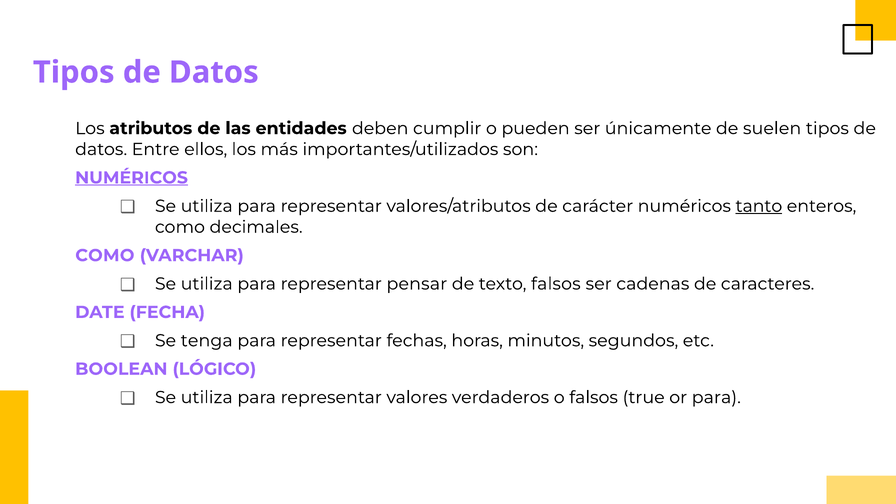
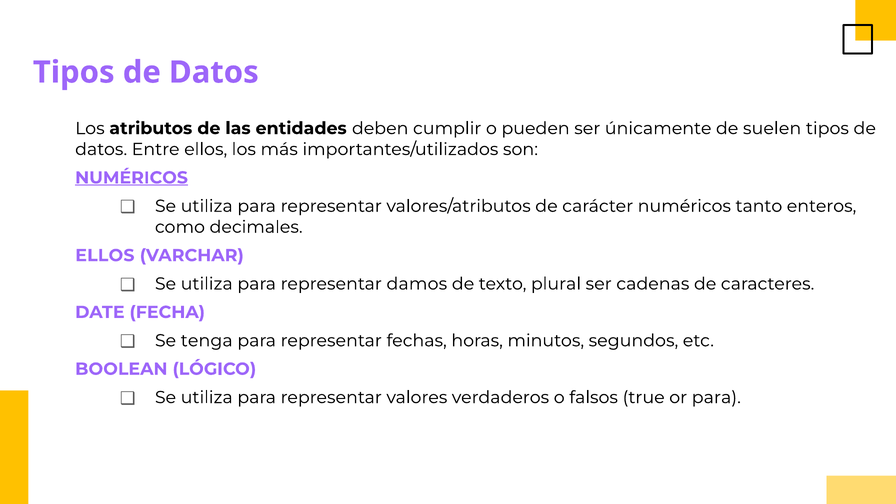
tanto underline: present -> none (759, 206)
COMO: COMO -> ELLOS (105, 255)
pensar: pensar -> damos (417, 284)
texto falsos: falsos -> plural (556, 284)
